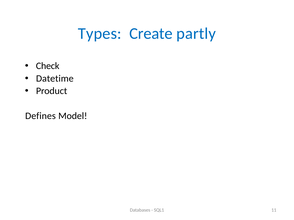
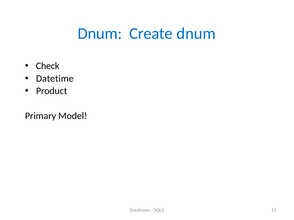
Types: Types -> Dnum (100, 34)
Create partly: partly -> dnum (196, 34)
Defines: Defines -> Primary (41, 116)
